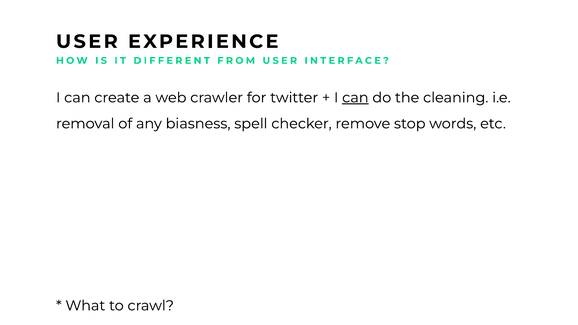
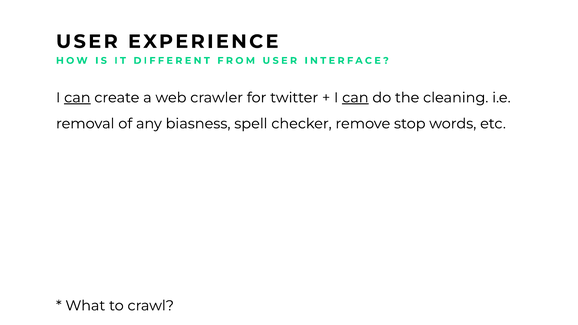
can underline: none -> present (77, 98)
